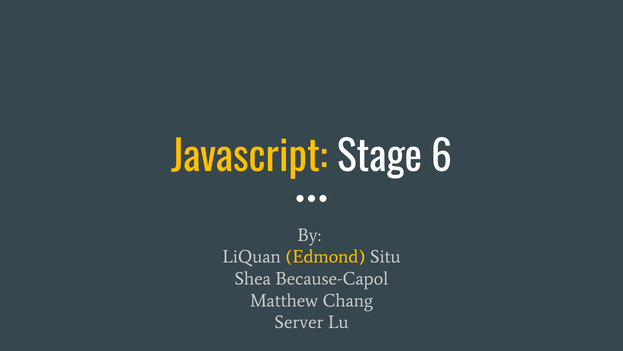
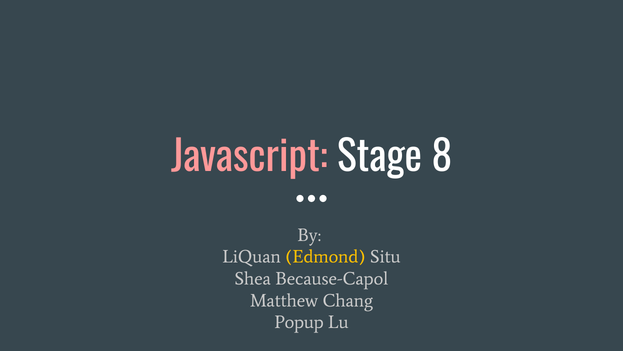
Javascript colour: yellow -> pink (250, 157)
6: 6 -> 8 (442, 157)
Server: Server -> Popup (299, 322)
